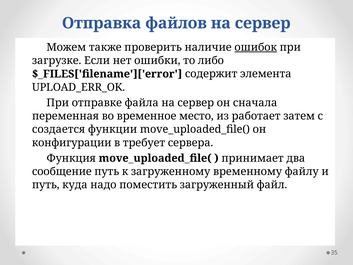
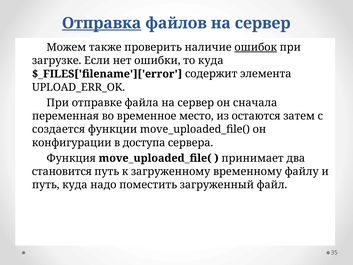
Отправка underline: none -> present (102, 23)
то либо: либо -> куда (211, 61)
работает: работает -> остаются (256, 116)
требует: требует -> доступа (144, 143)
сообщение: сообщение -> становится (62, 171)
